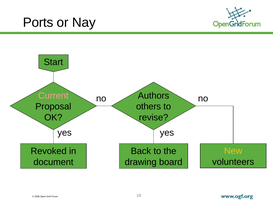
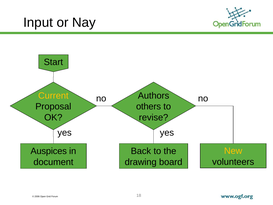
Ports: Ports -> Input (38, 23)
Current colour: pink -> yellow (53, 96)
Revoked: Revoked -> Auspices (49, 151)
